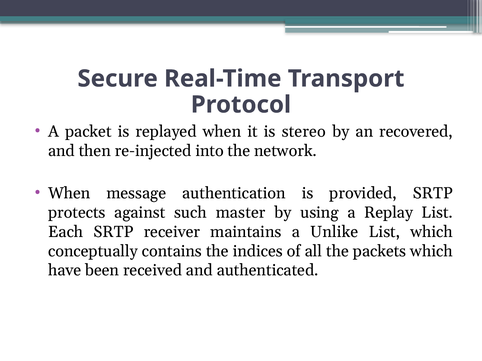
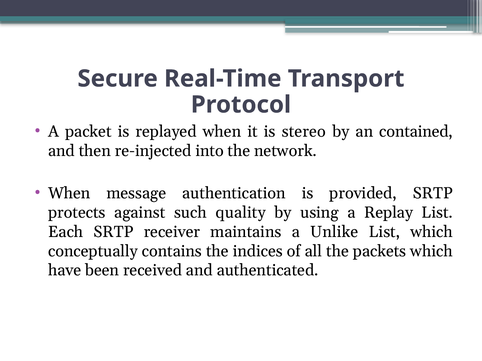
recovered: recovered -> contained (416, 132)
master: master -> quality (241, 213)
